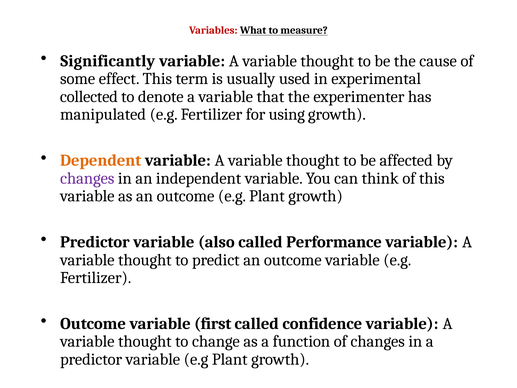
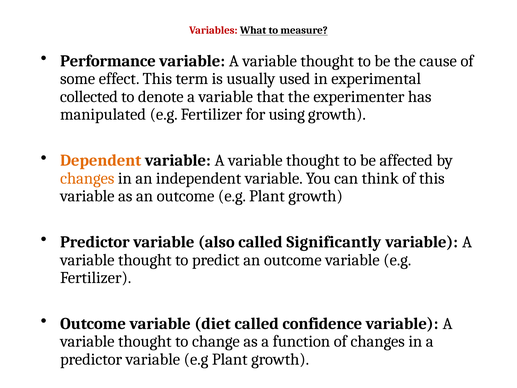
Significantly: Significantly -> Performance (108, 61)
changes colour: purple -> orange (87, 178)
Performance: Performance -> Significantly (334, 242)
first: first -> diet (213, 323)
